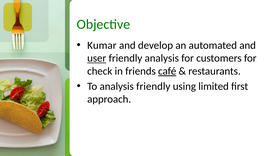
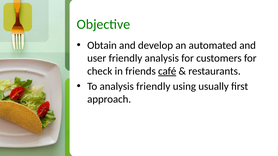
Kumar: Kumar -> Obtain (102, 45)
user underline: present -> none (97, 58)
limited: limited -> usually (214, 86)
